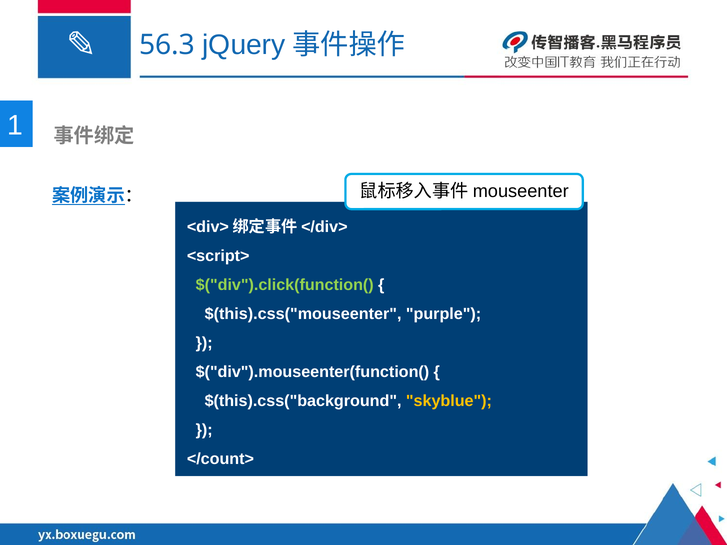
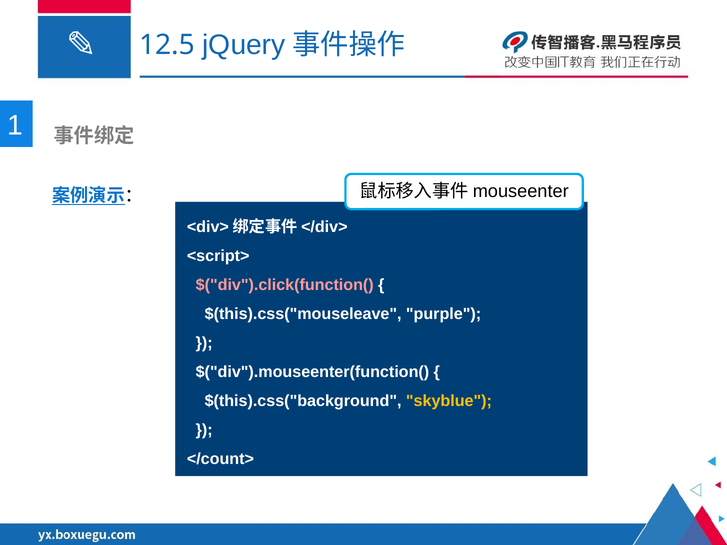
56.3: 56.3 -> 12.5 (167, 45)
$("div").click(function( colour: light green -> pink (285, 285)
$(this).css("mouseenter: $(this).css("mouseenter -> $(this).css("mouseleave (303, 314)
